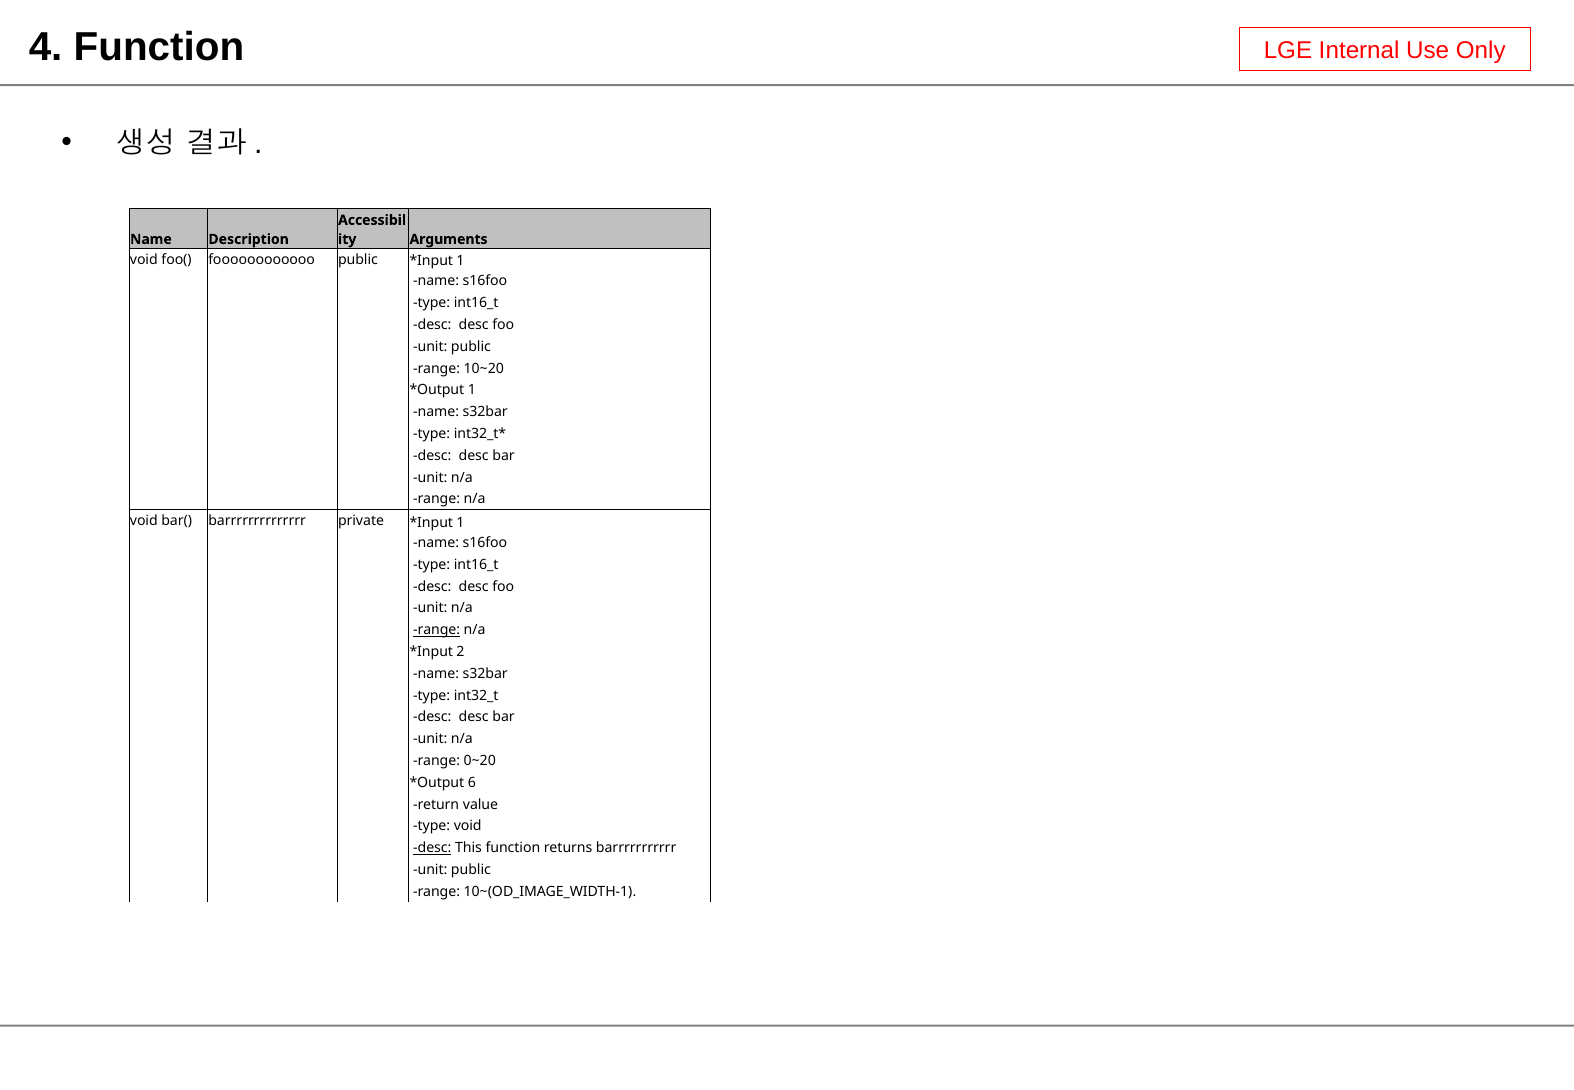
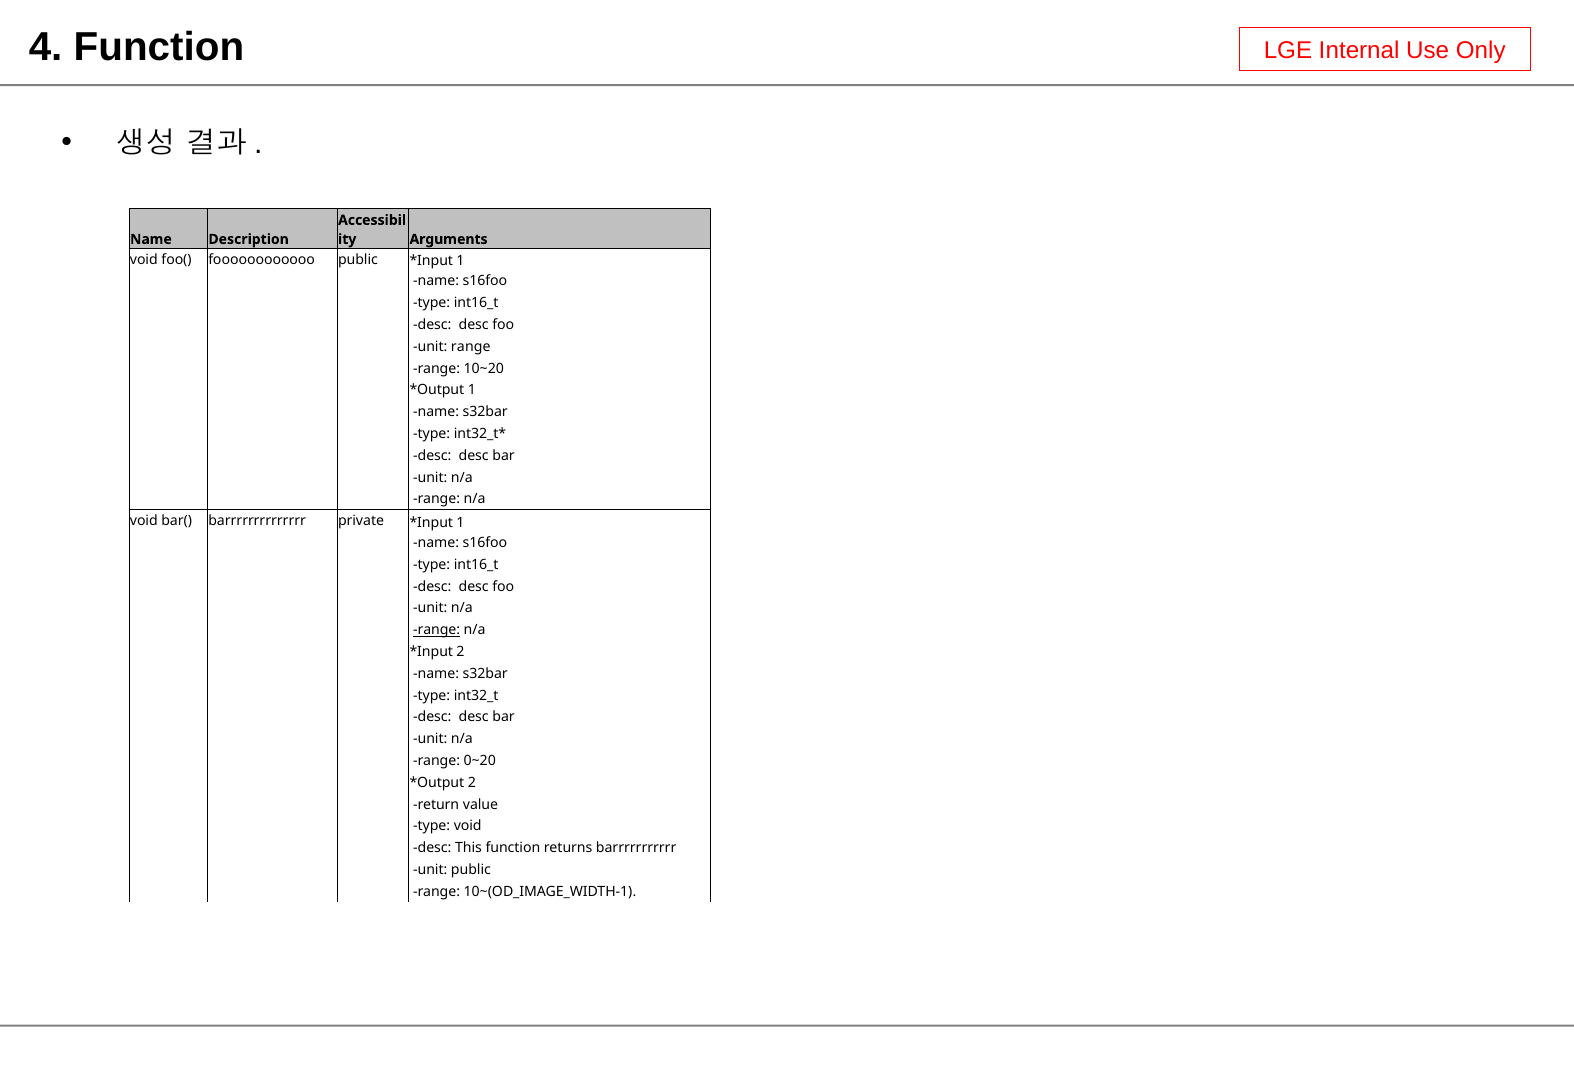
public: public -> range (471, 347)
6: 6 -> 2 (472, 782)
desc underline: present -> none (432, 848)
